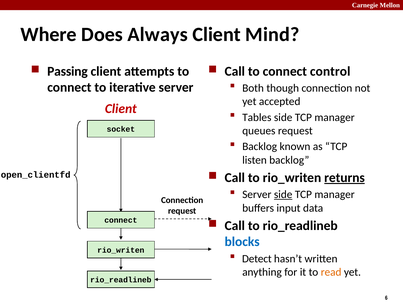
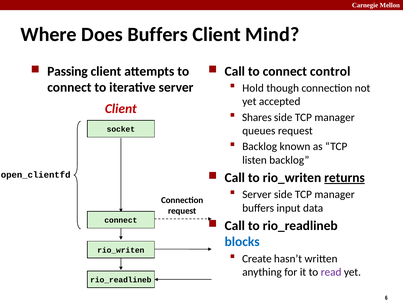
Does Always: Always -> Buffers (158, 35)
Both: Both -> Hold (253, 88)
Tables: Tables -> Shares (257, 117)
side underline: present -> none (283, 194)
Detect: Detect -> Create (257, 258)
read colour: orange -> purple (331, 272)
